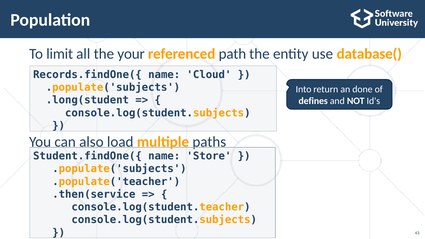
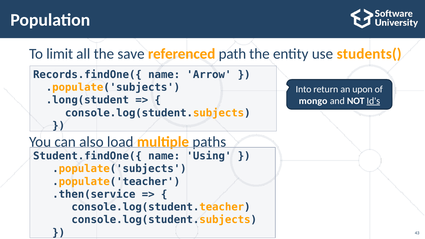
your: your -> save (131, 54)
database(: database( -> students( (369, 54)
Cloud: Cloud -> Arrow (209, 75)
done: done -> upon (362, 89)
defines: defines -> mongo (313, 101)
Id's underline: none -> present (373, 101)
Store: Store -> Using (209, 156)
